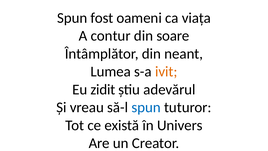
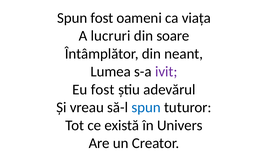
contur: contur -> lucruri (111, 36)
ivit colour: orange -> purple (166, 72)
Eu zidit: zidit -> fost (103, 89)
